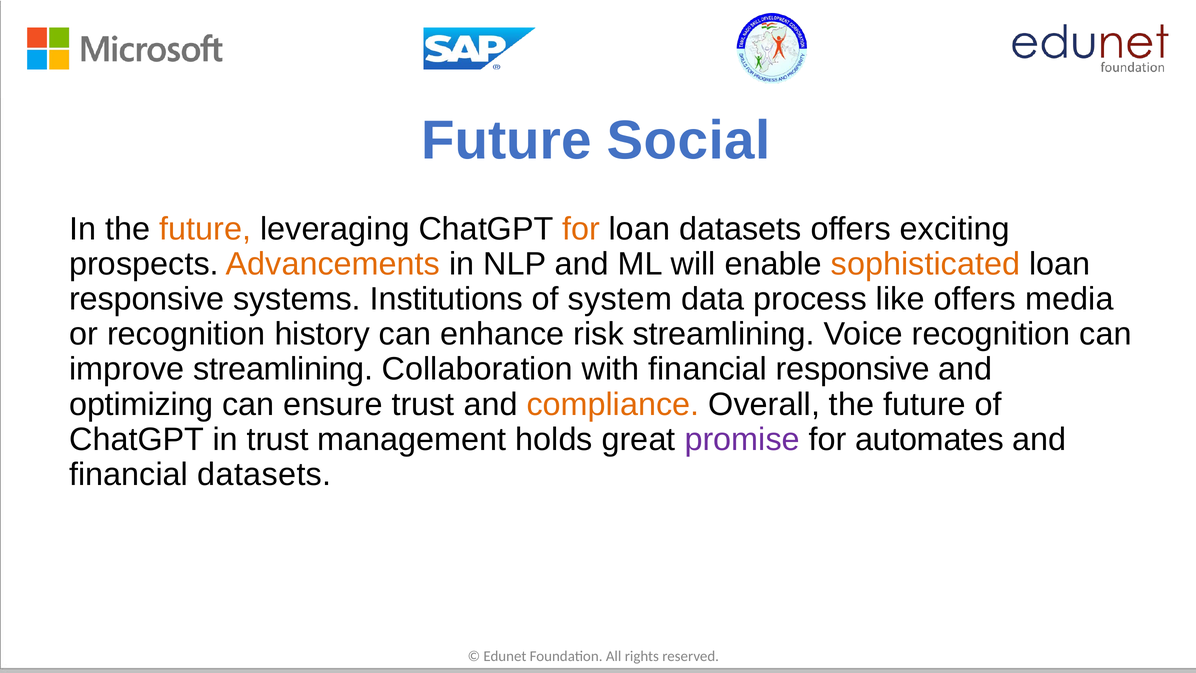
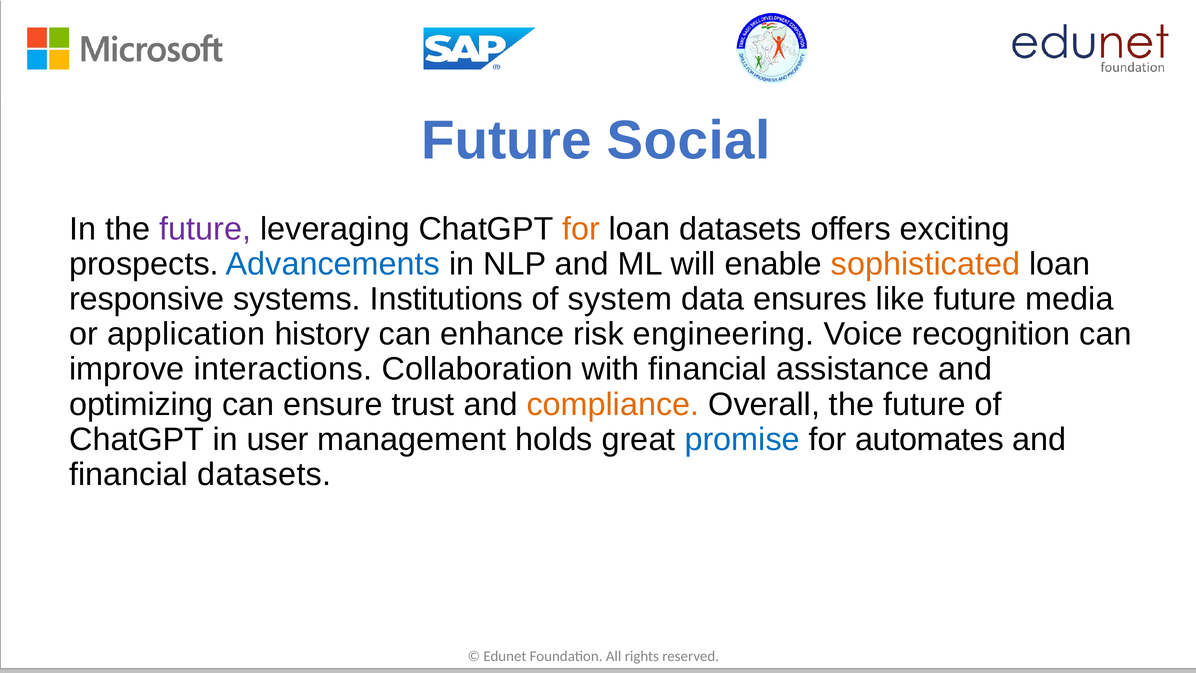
future colour: orange -> purple (205, 229)
Advancements colour: orange -> blue (333, 264)
process: process -> ensures (810, 299)
like offers: offers -> future (975, 299)
or recognition: recognition -> application (186, 334)
risk streamlining: streamlining -> engineering (724, 334)
improve streamlining: streamlining -> interactions (283, 369)
financial responsive: responsive -> assistance (853, 369)
in trust: trust -> user (278, 439)
promise colour: purple -> blue (742, 439)
